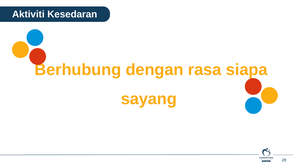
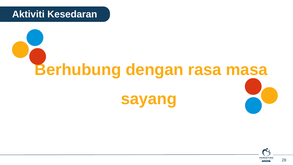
siapa: siapa -> masa (247, 70)
